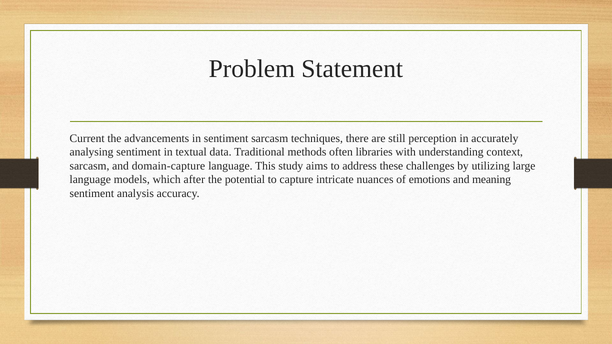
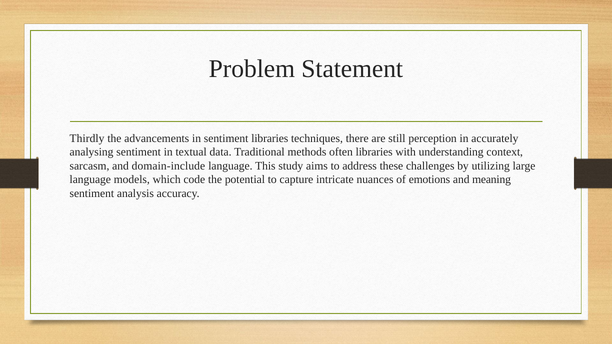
Current: Current -> Thirdly (87, 138)
sentiment sarcasm: sarcasm -> libraries (270, 138)
domain-capture: domain-capture -> domain-include (168, 166)
after: after -> code (194, 180)
